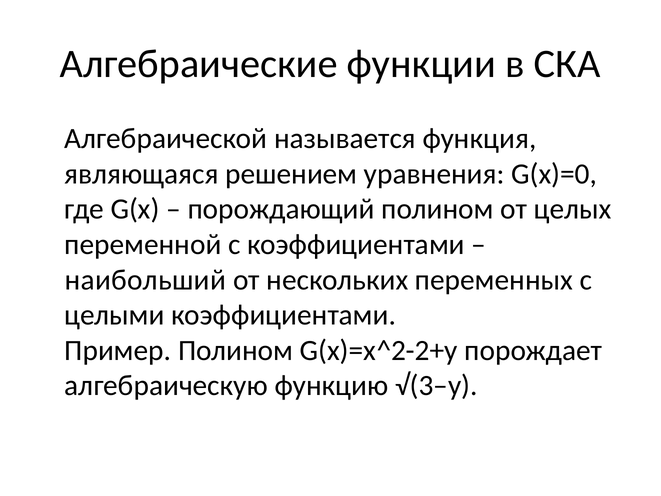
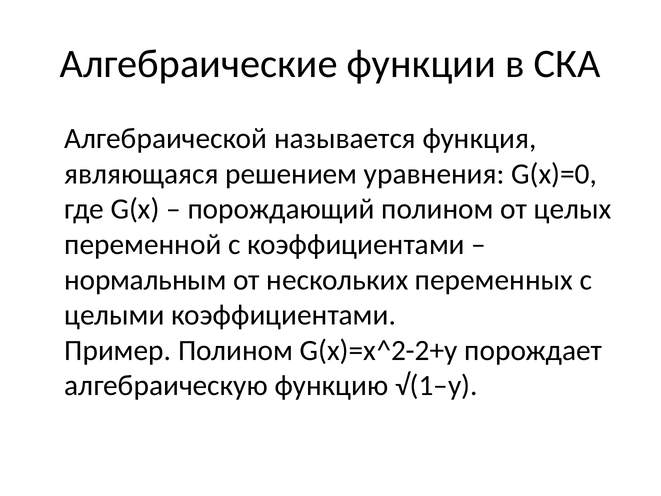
наибольший: наибольший -> нормальным (146, 280)
√(3–y: √(3–y -> √(1–y (436, 385)
